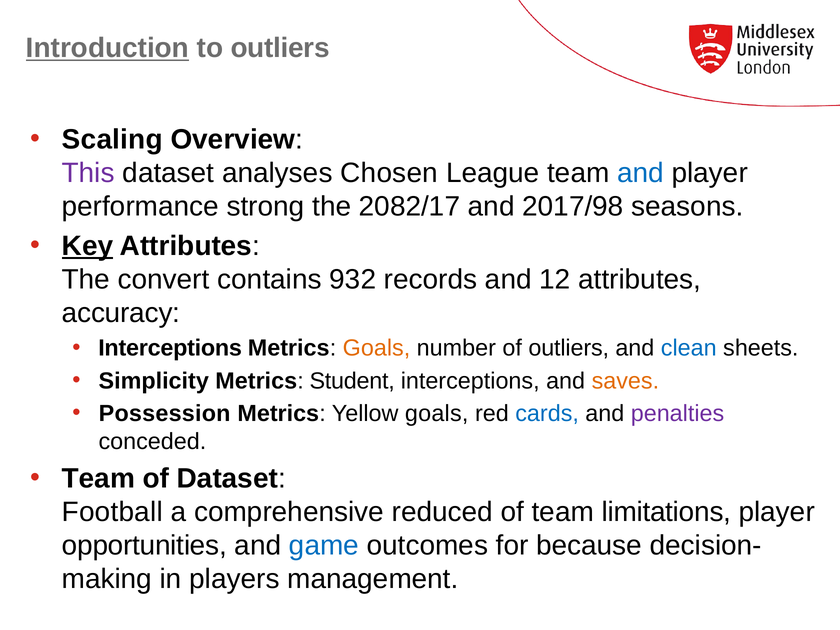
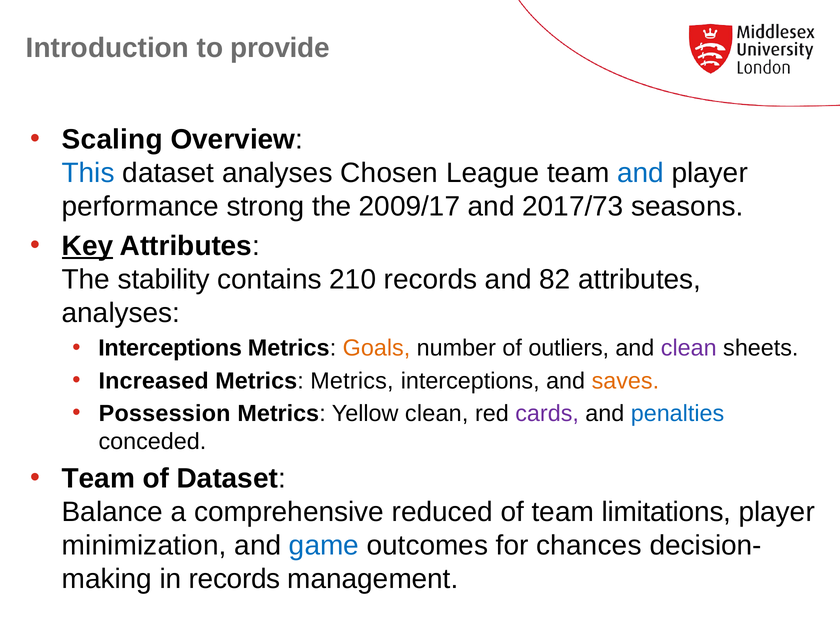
Introduction underline: present -> none (107, 48)
to outliers: outliers -> provide (280, 48)
This colour: purple -> blue (88, 173)
2082/17: 2082/17 -> 2009/17 (410, 207)
2017/98: 2017/98 -> 2017/73 (573, 207)
convert: convert -> stability (164, 279)
932: 932 -> 210 (353, 279)
12: 12 -> 82 (555, 279)
accuracy: accuracy -> analyses (121, 313)
clean colour: blue -> purple (689, 348)
Simplicity: Simplicity -> Increased (154, 381)
Metrics Student: Student -> Metrics (352, 381)
Yellow goals: goals -> clean (437, 414)
cards colour: blue -> purple (547, 414)
penalties colour: purple -> blue (678, 414)
Football: Football -> Balance (112, 512)
opportunities: opportunities -> minimization (144, 546)
because: because -> chances (589, 546)
in players: players -> records (235, 579)
